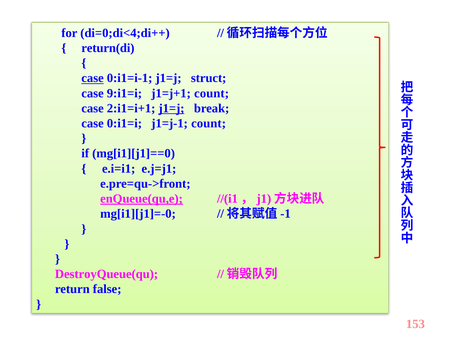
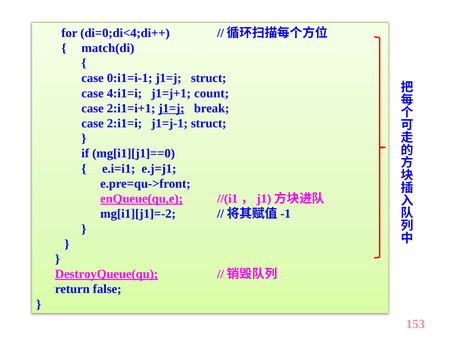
return(di: return(di -> match(di (108, 48)
case underline: present -> none (93, 78)
9:i1=i: 9:i1=i -> 4:i1=i (124, 93)
0:i1=i: 0:i1=i -> 2:i1=i (124, 123)
j1=j-1 count: count -> struct (209, 123)
mg[i1][j1]=-0: mg[i1][j1]=-0 -> mg[i1][j1]=-2 (138, 214)
DestroyQueue(qu underline: none -> present (107, 274)
